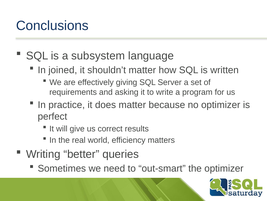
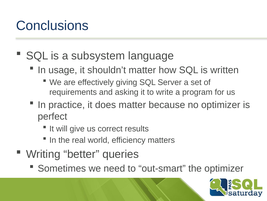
joined: joined -> usage (63, 70)
